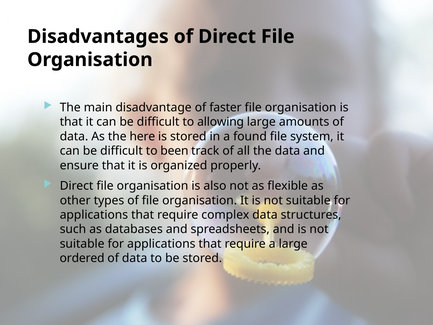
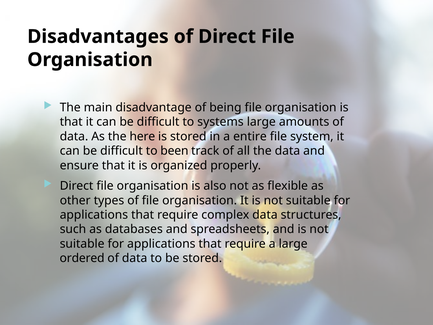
faster: faster -> being (225, 107)
allowing: allowing -> systems (220, 122)
found: found -> entire (250, 136)
